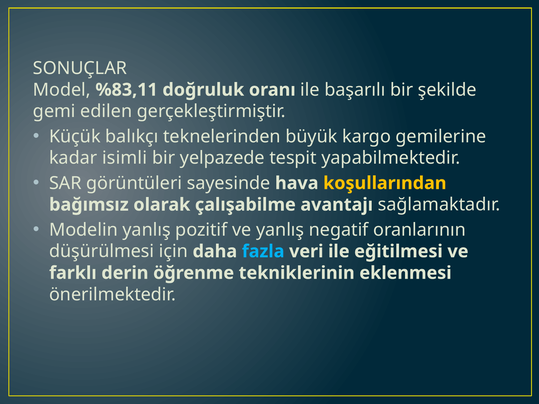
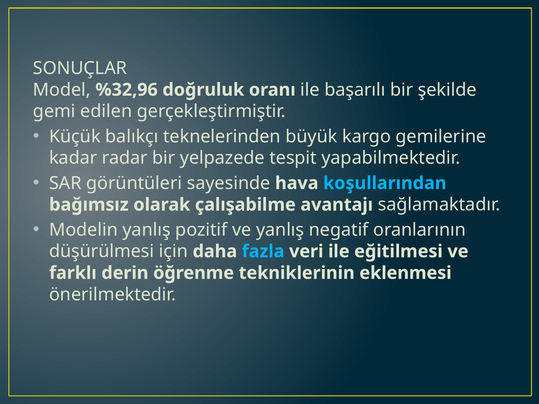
%83,11: %83,11 -> %32,96 (127, 90)
isimli: isimli -> radar (125, 158)
koşullarından colour: yellow -> light blue (385, 183)
